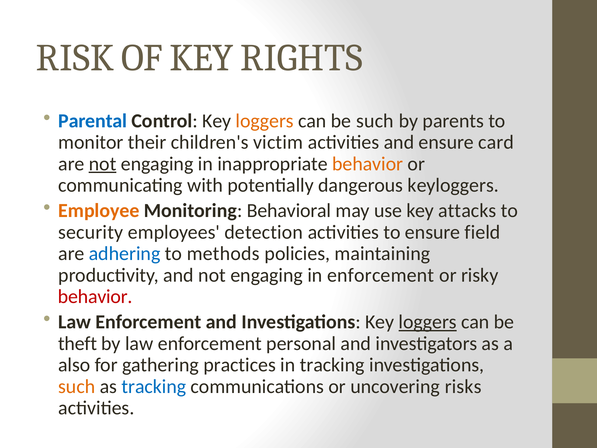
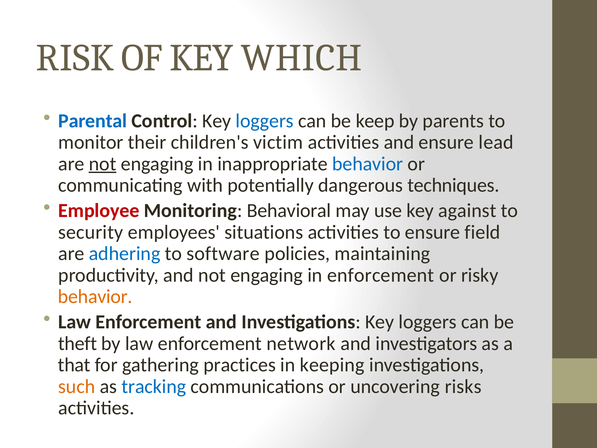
RIGHTS: RIGHTS -> WHICH (301, 58)
loggers colour: orange -> blue (265, 121)
be such: such -> keep (375, 121)
card: card -> lead (496, 142)
behavior colour: orange -> blue (368, 164)
keyloggers: keyloggers -> techniques (453, 185)
Employee colour: orange -> red (99, 211)
attacks: attacks -> against (467, 211)
detection: detection -> situations (264, 232)
methods: methods -> software (223, 254)
behavior colour: red -> orange (95, 297)
loggers underline: present -> none (428, 322)
personal: personal -> network (301, 343)
also: also -> that (74, 365)
in tracking: tracking -> keeping (332, 365)
